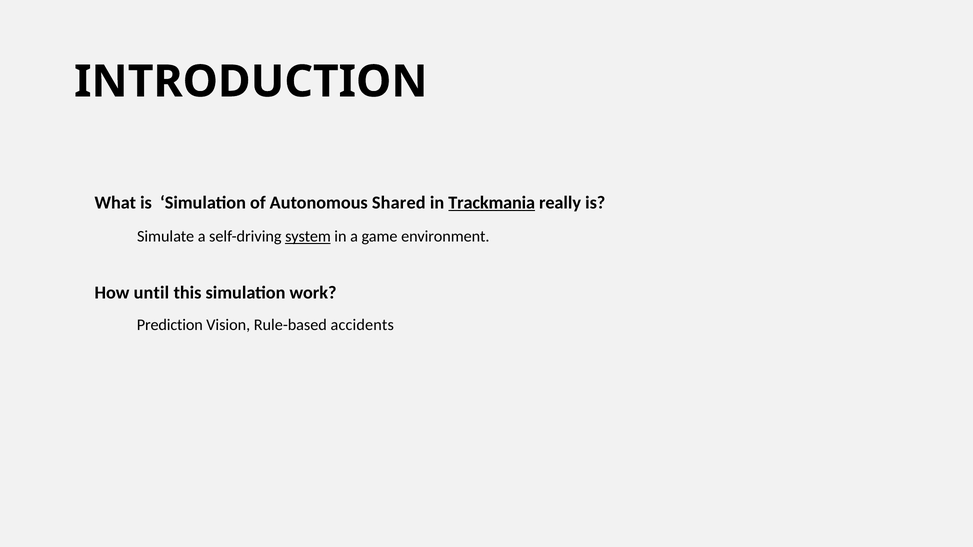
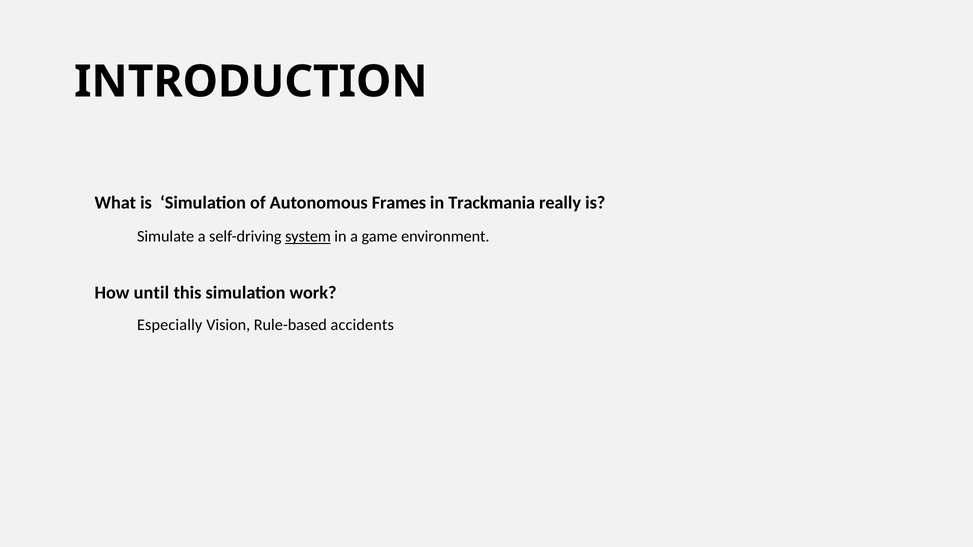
Shared: Shared -> Frames (399, 203)
Trackmania underline: present -> none (492, 203)
Prediction: Prediction -> Especially (170, 325)
